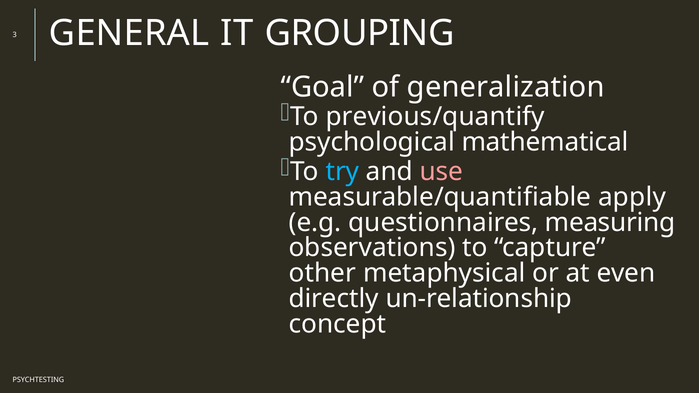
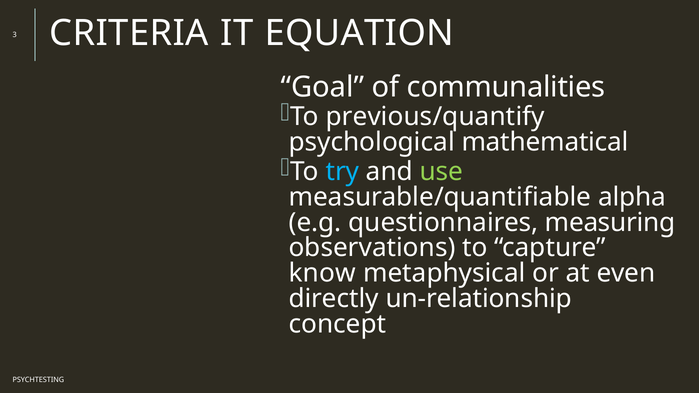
GENERAL: GENERAL -> CRITERIA (129, 33)
GROUPING: GROUPING -> EQUATION (359, 33)
generalization: generalization -> communalities (506, 87)
use colour: pink -> light green (442, 172)
apply: apply -> alpha (632, 197)
other: other -> know (322, 273)
